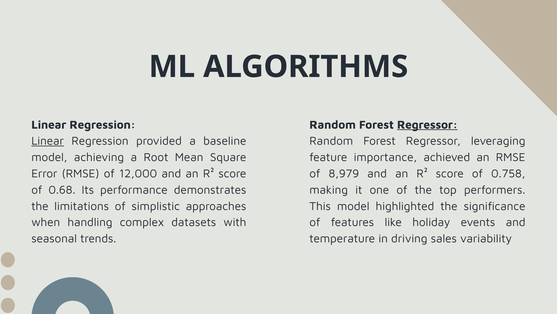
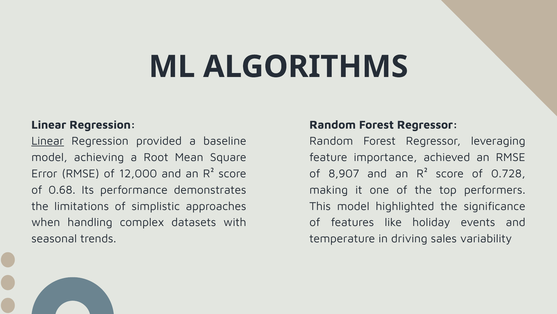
Regressor underline: present -> none (427, 124)
8,979: 8,979 -> 8,907 (344, 173)
0.758: 0.758 -> 0.728 (508, 173)
